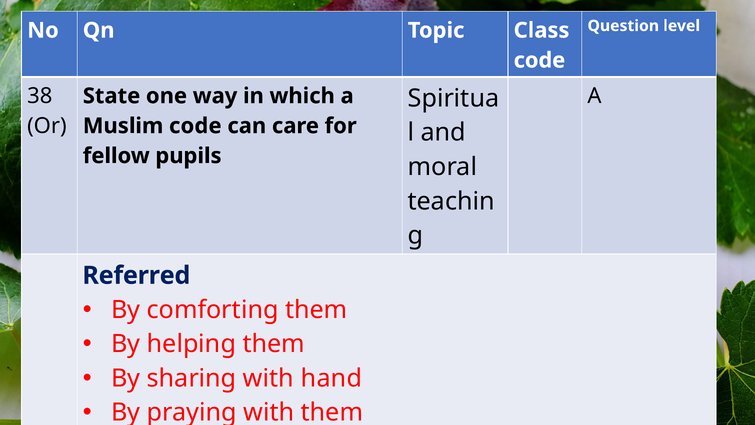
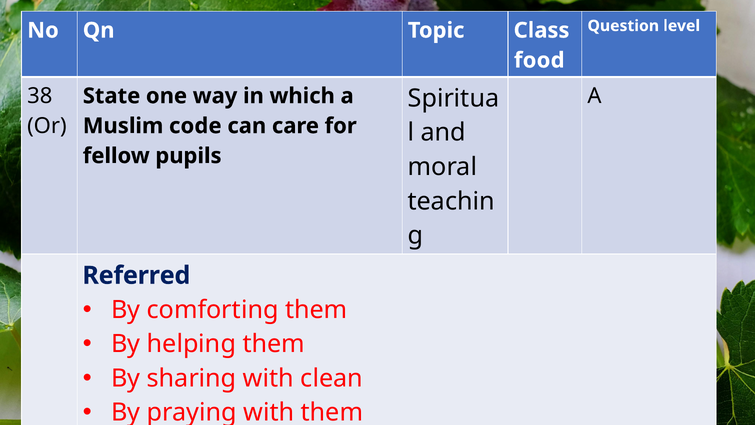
code: code -> food (539, 60)
hand: hand -> clean (332, 378)
